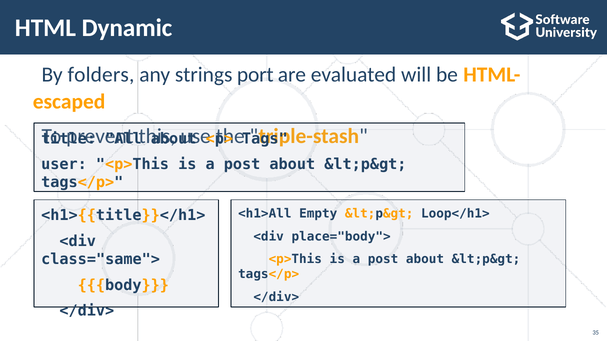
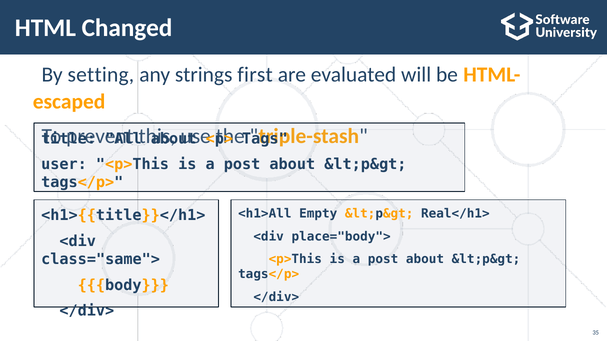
Dynamic: Dynamic -> Changed (127, 28)
folders: folders -> setting (101, 75)
port: port -> first (255, 75)
Loop</h1>: Loop</h1> -> Real</h1> (455, 214)
